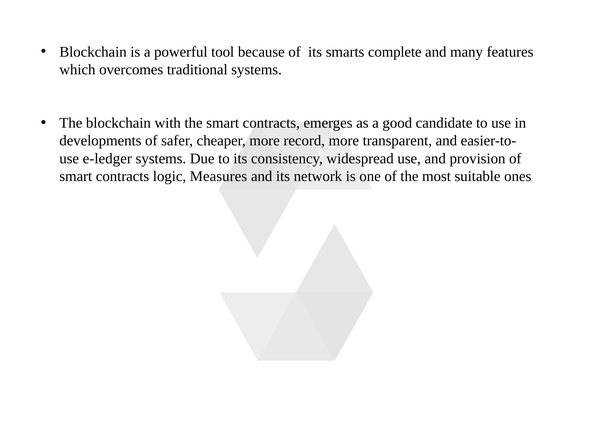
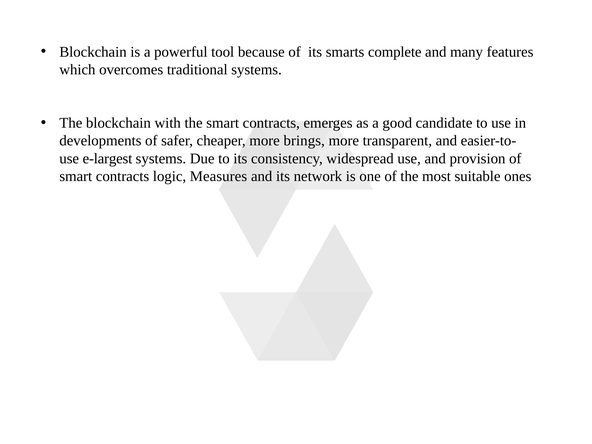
record: record -> brings (304, 141)
e-ledger: e-ledger -> e-largest (107, 158)
